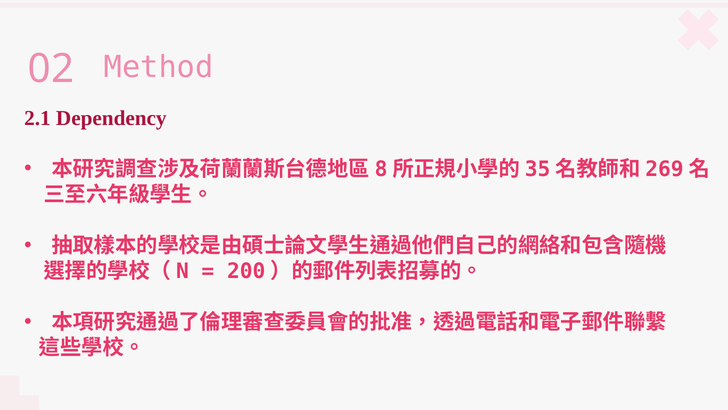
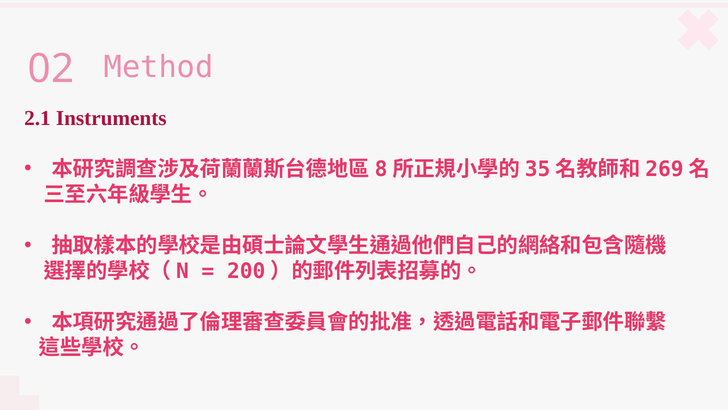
Dependency: Dependency -> Instruments (111, 118)
